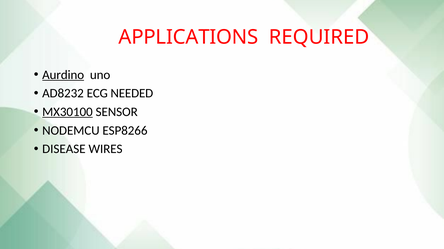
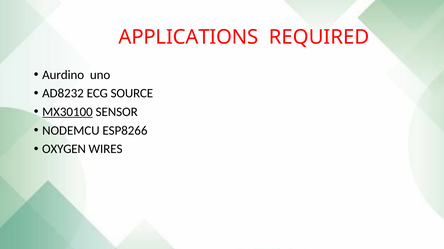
Aurdino underline: present -> none (63, 75)
NEEDED: NEEDED -> SOURCE (132, 94)
DISEASE: DISEASE -> OXYGEN (64, 149)
